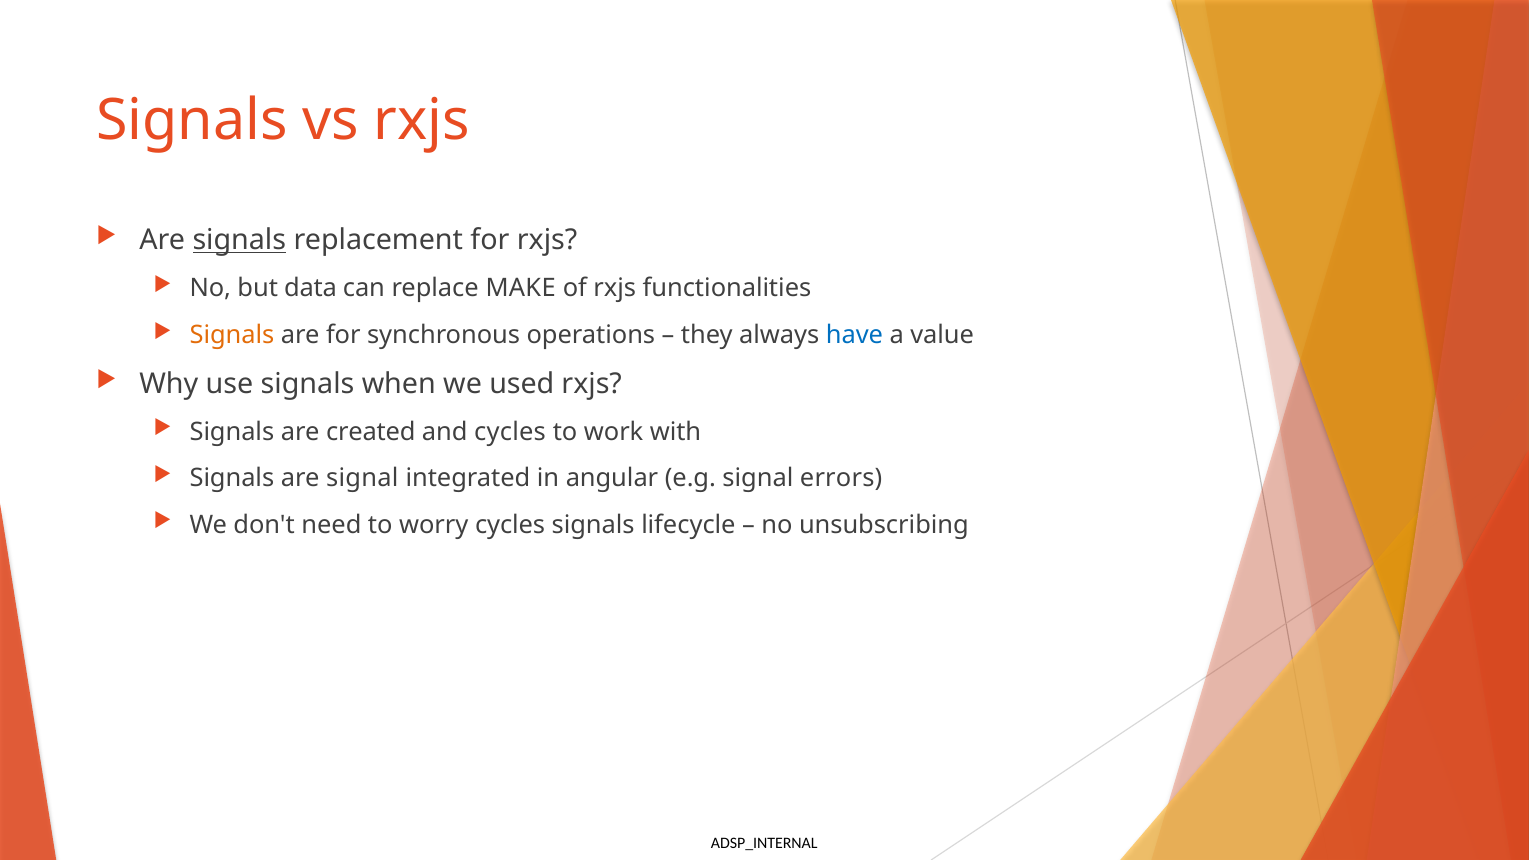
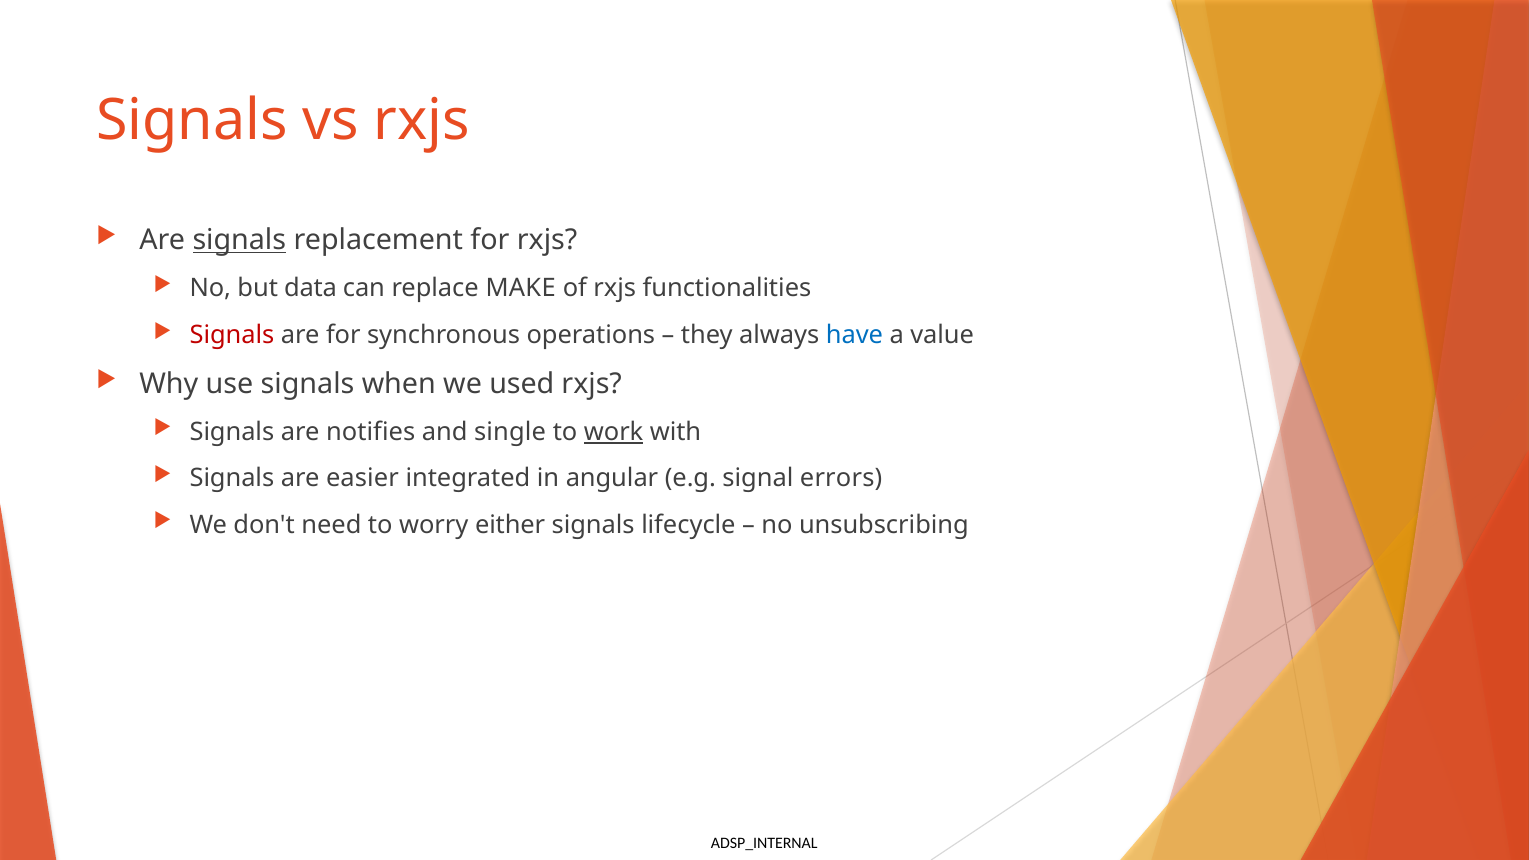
Signals colour: orange -> red (232, 335)
created: created -> notifies (371, 432)
and cycles: cycles -> single (510, 432)
work underline: none -> present (614, 432)
are signal: signal -> easier (362, 478)
worry cycles: cycles -> either (510, 525)
